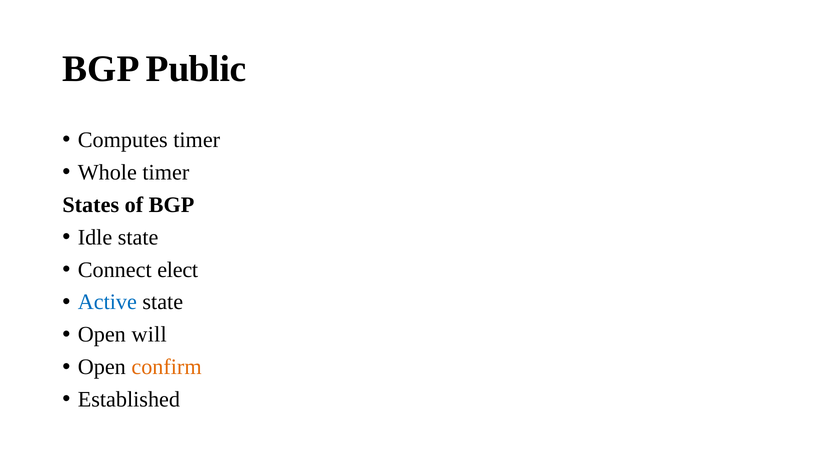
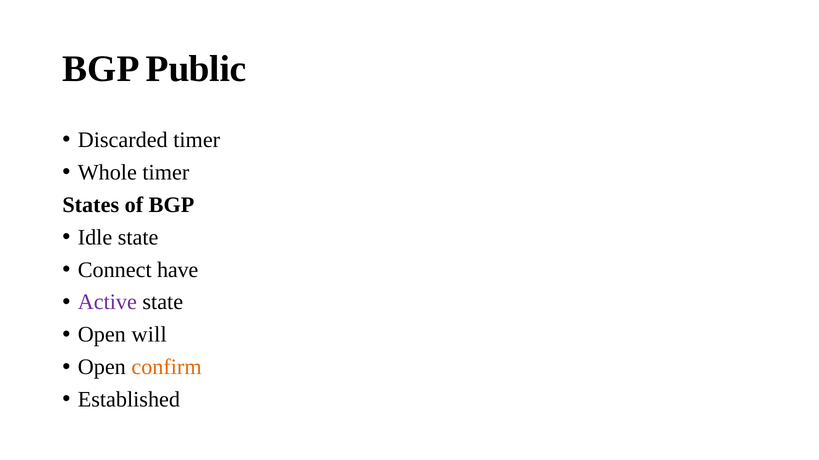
Computes: Computes -> Discarded (123, 140)
elect: elect -> have (178, 270)
Active colour: blue -> purple (107, 303)
